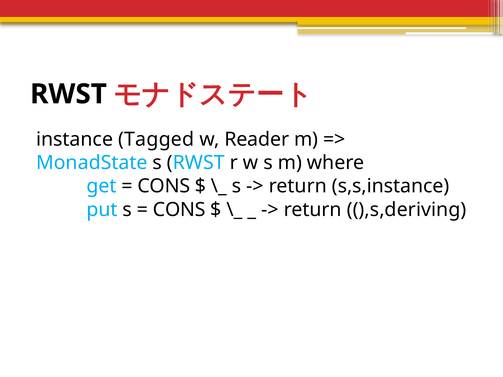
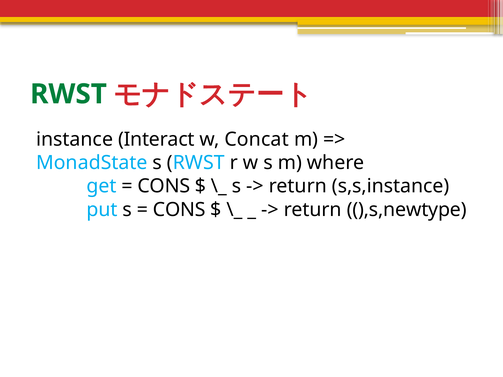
RWST colour: black -> green (68, 94)
Tagged: Tagged -> Interact (156, 139)
Reader: Reader -> Concat (257, 139)
),s,deriving: ),s,deriving -> ),s,newtype (407, 210)
